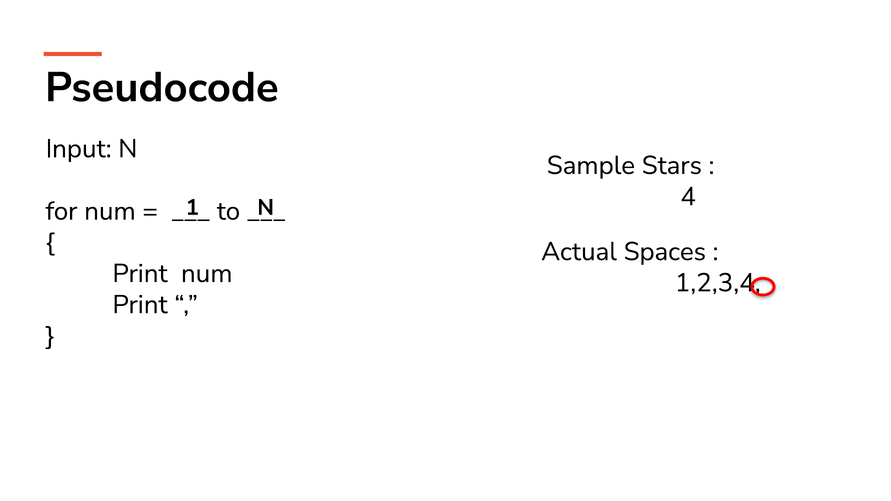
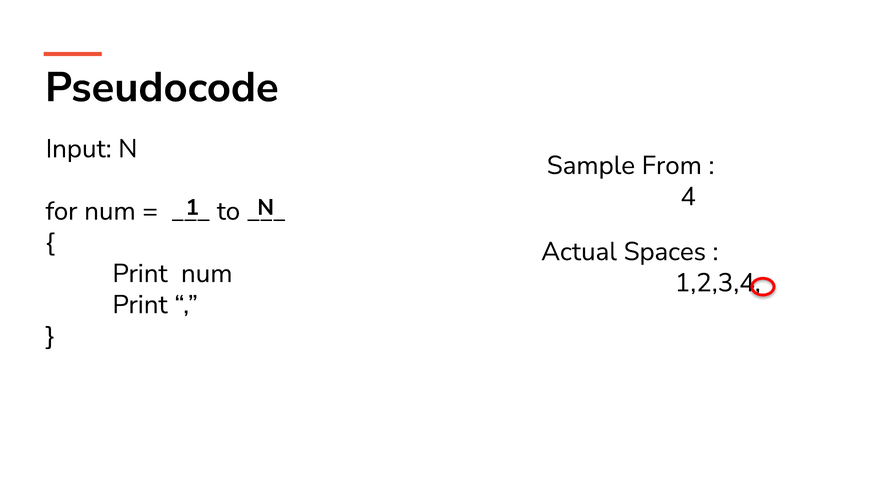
Stars: Stars -> From (672, 165)
